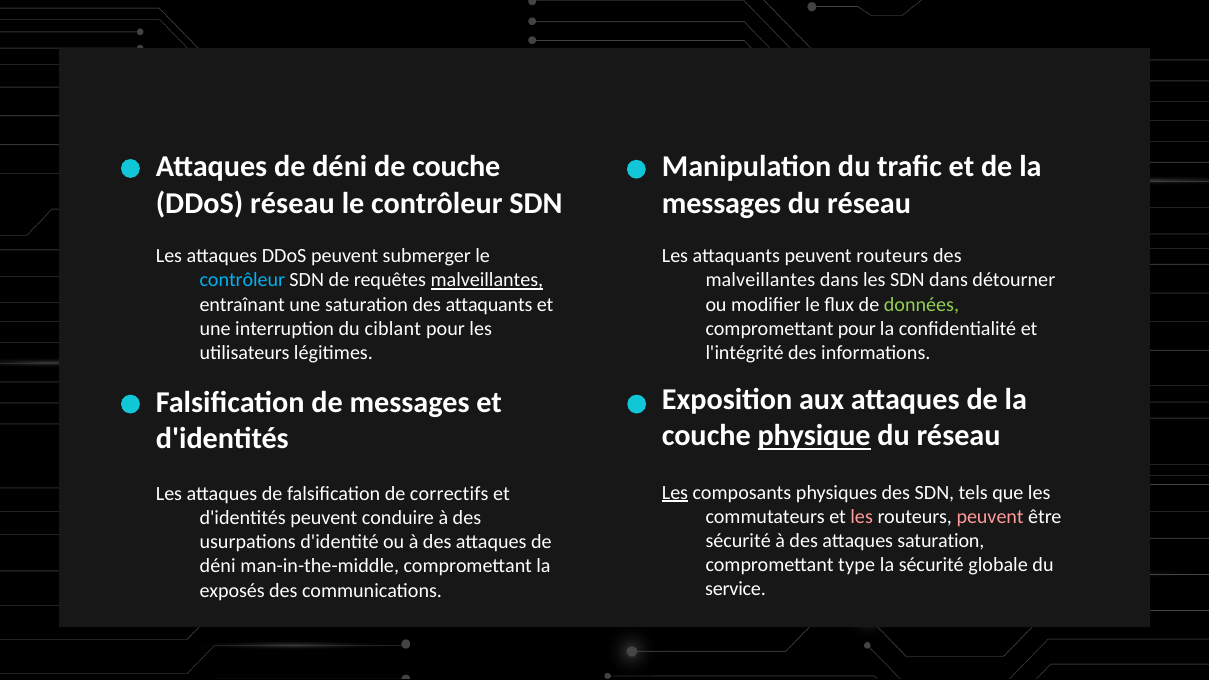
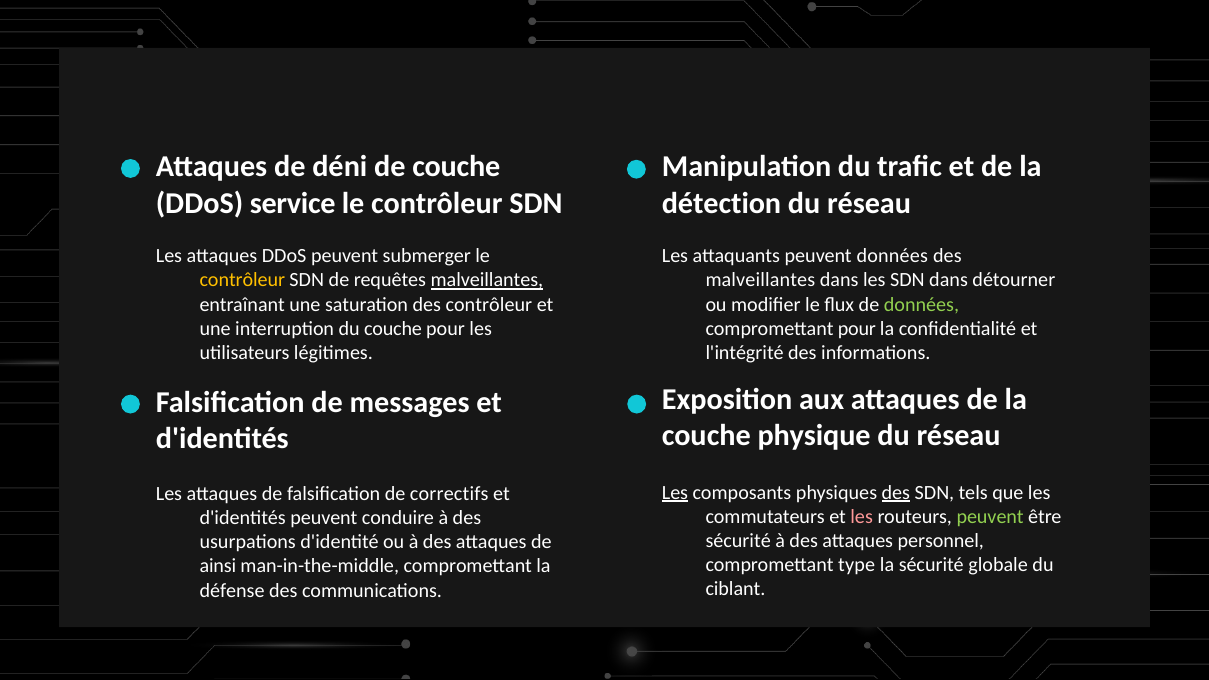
DDoS réseau: réseau -> service (293, 203)
messages: messages -> détection (722, 203)
peuvent routeurs: routeurs -> données (892, 256)
contrôleur colour: light blue -> yellow (242, 280)
des attaquants: attaquants -> contrôleur (489, 305)
du ciblant: ciblant -> couche (393, 329)
physique underline: present -> none (814, 436)
des underline: none -> present (896, 492)
peuvent colour: pink -> light green (990, 517)
attaques saturation: saturation -> personnel (941, 541)
déni: déni -> ainsi (218, 566)
service: service -> ciblant (735, 589)
exposés: exposés -> défense (232, 590)
